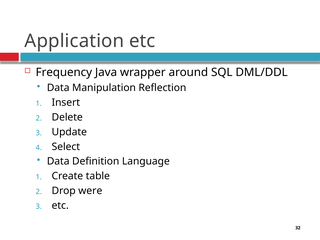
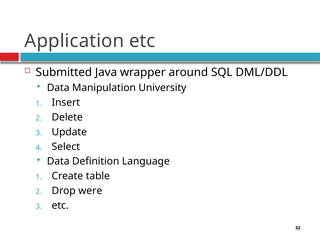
Frequency: Frequency -> Submitted (64, 72)
Reflection: Reflection -> University (162, 88)
